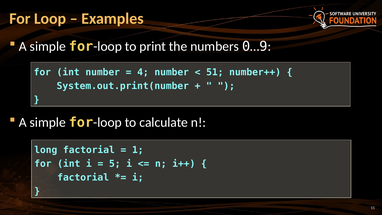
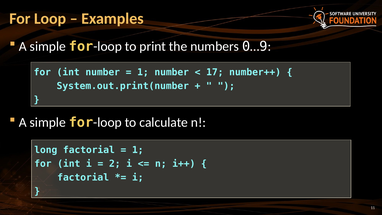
4: 4 -> 1 (143, 72)
51: 51 -> 17 (215, 72)
5: 5 -> 2 (115, 164)
